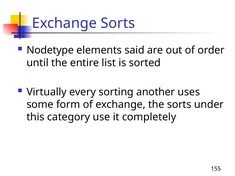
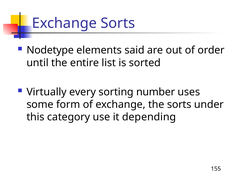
another: another -> number (156, 92)
completely: completely -> depending (149, 117)
